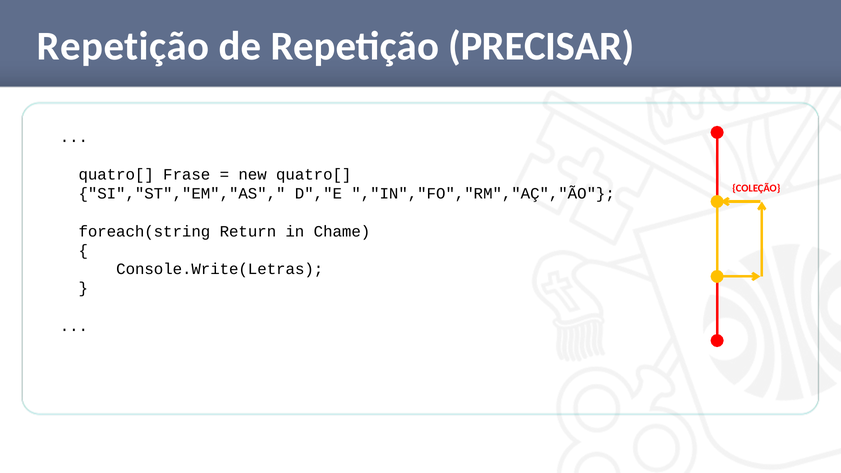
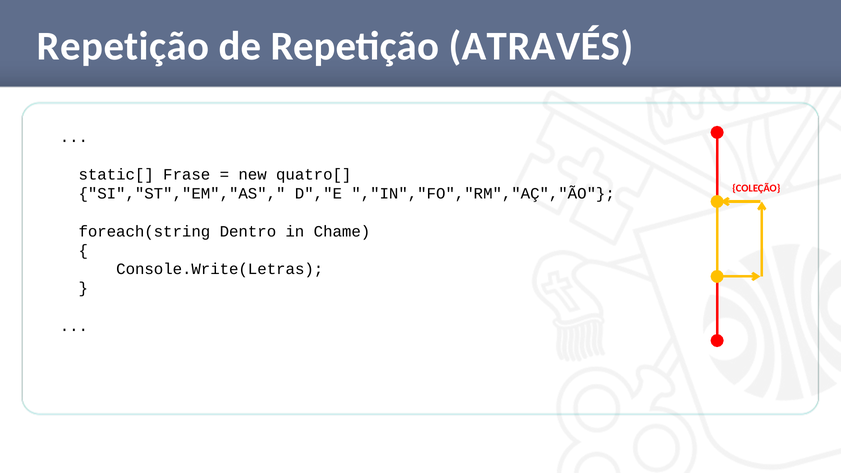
PRECISAR: PRECISAR -> ATRAVÉS (541, 46)
quatro[: quatro[ -> static[ (116, 175)
Return: Return -> Dentro (248, 231)
